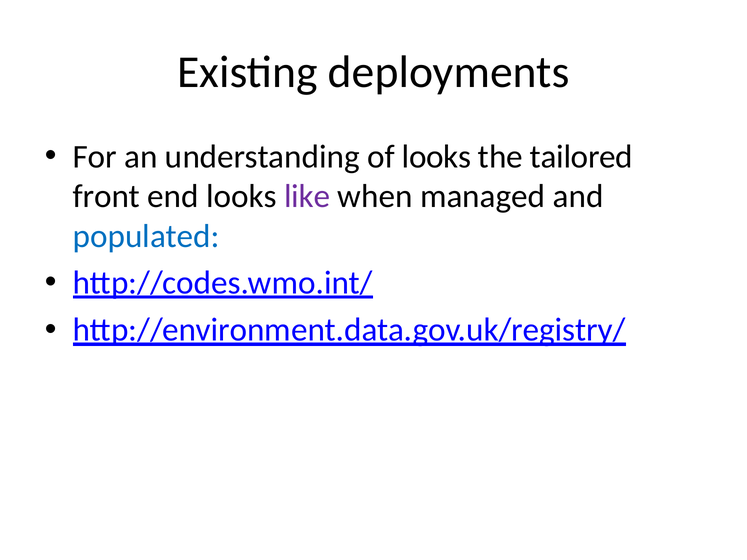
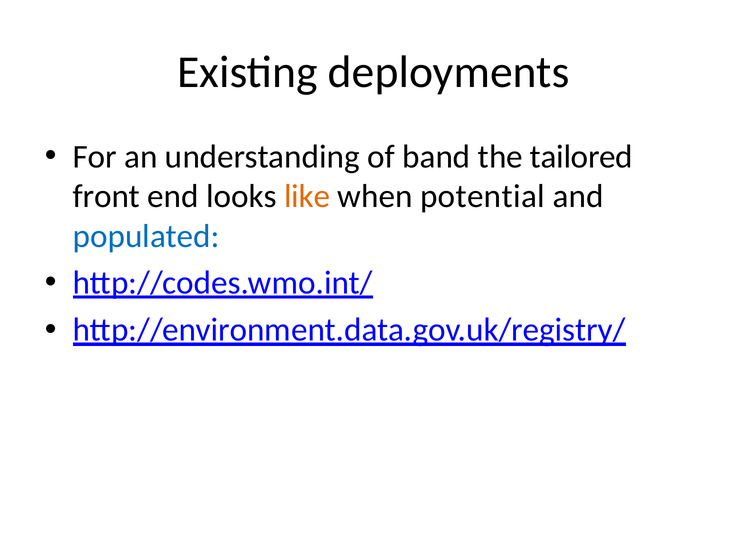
of looks: looks -> band (436, 157)
like colour: purple -> orange (307, 197)
managed: managed -> potential (483, 197)
